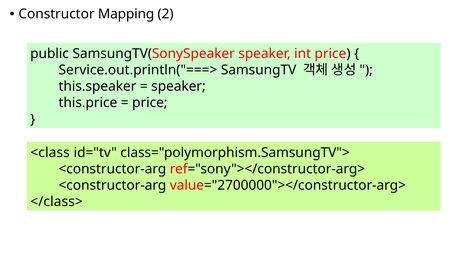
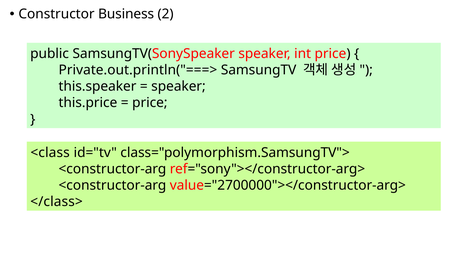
Mapping: Mapping -> Business (126, 14)
Service.out.println("===>: Service.out.println("===> -> Private.out.println("===> (138, 70)
